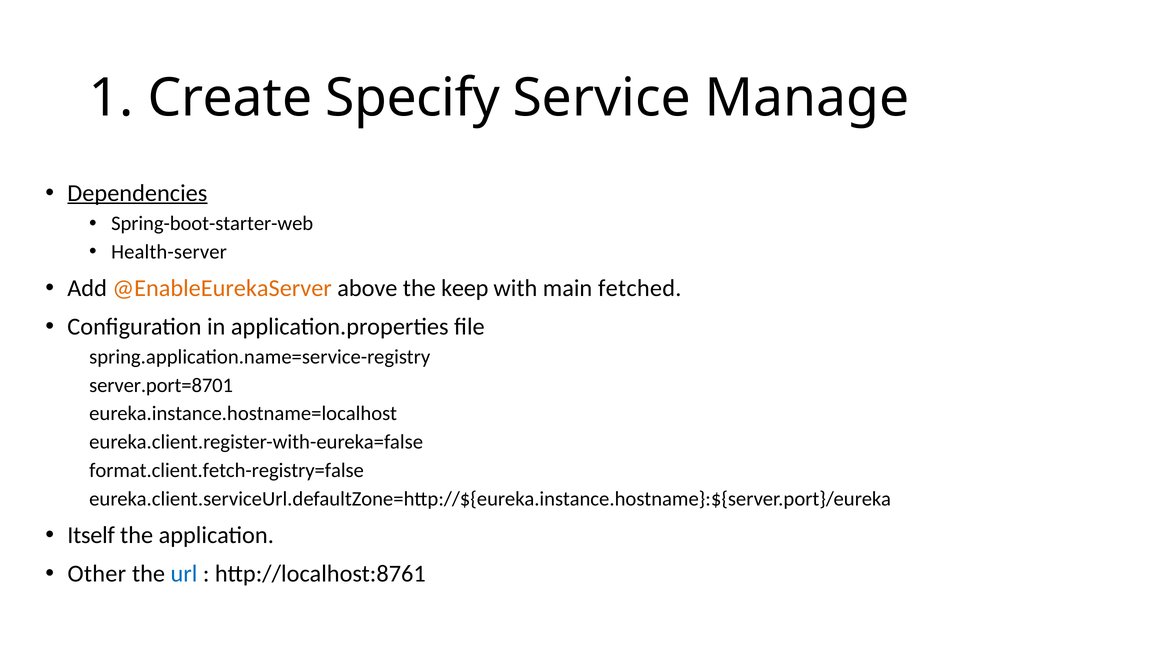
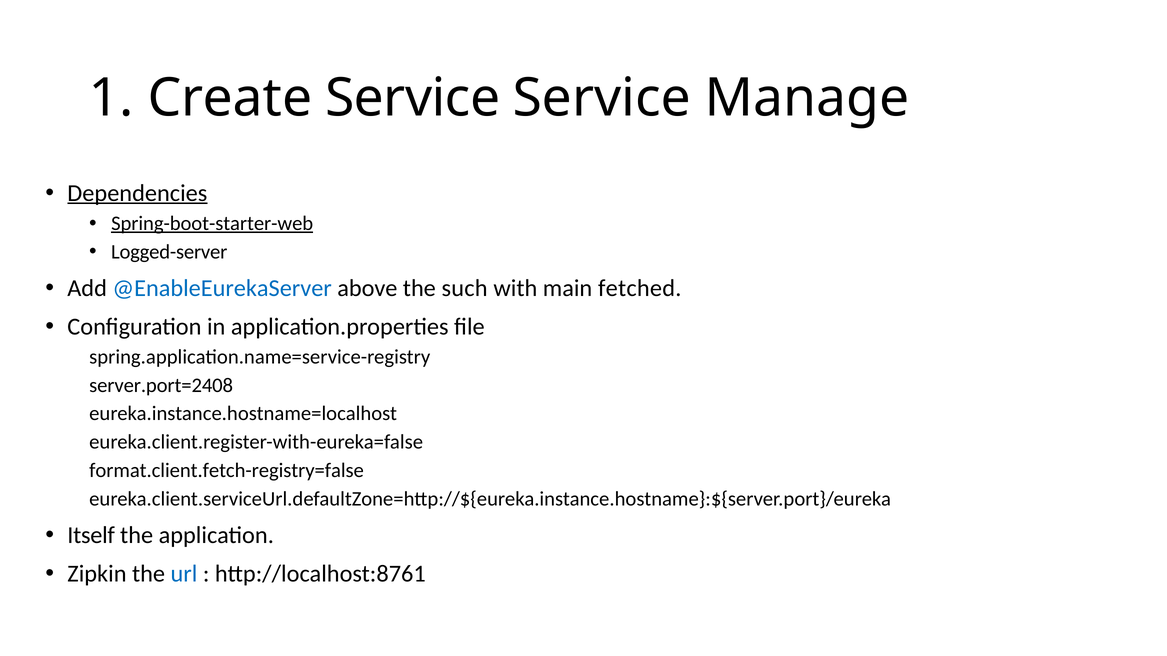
Create Specify: Specify -> Service (413, 98)
Spring-boot-starter-web underline: none -> present (212, 223)
Health-server: Health-server -> Logged-server (169, 252)
@EnableEurekaServer colour: orange -> blue (222, 288)
keep: keep -> such (465, 288)
server.port=8701: server.port=8701 -> server.port=2408 (161, 386)
Other: Other -> Zipkin (97, 574)
